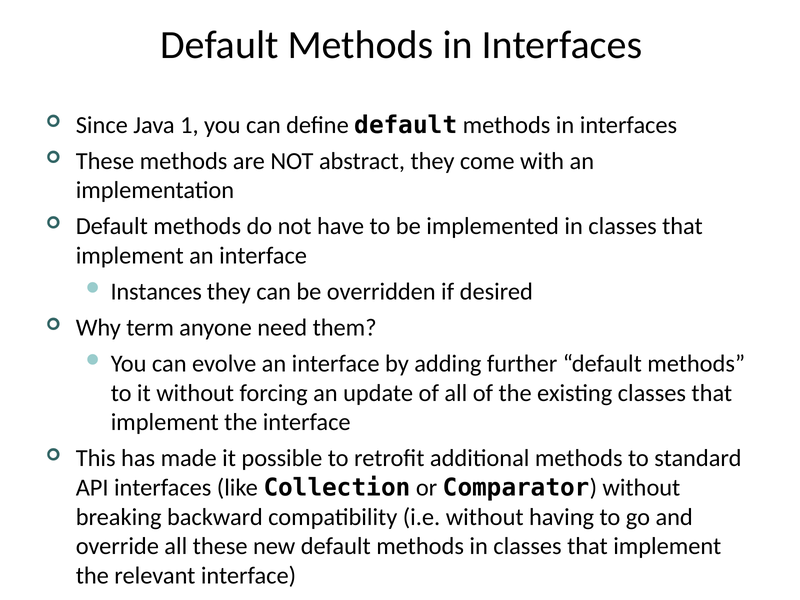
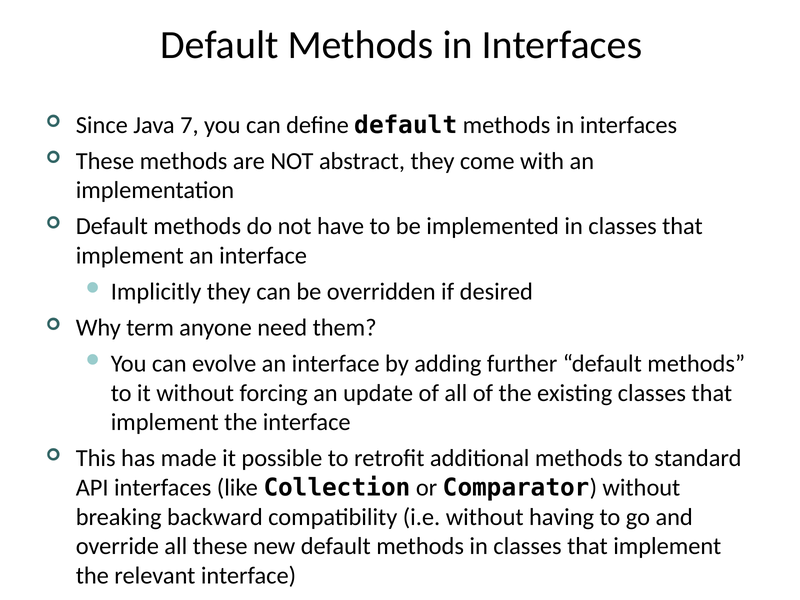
1: 1 -> 7 (189, 125)
Instances: Instances -> Implicitly (156, 292)
